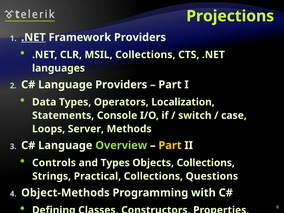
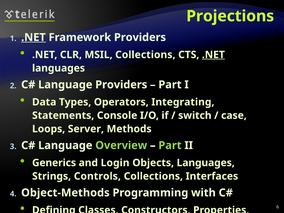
.NET underline: none -> present (213, 55)
Localization: Localization -> Integrating (183, 102)
Part colour: yellow -> light green (170, 145)
Controls: Controls -> Generics (54, 163)
and Types: Types -> Login (115, 163)
Objects Collections: Collections -> Languages (206, 163)
Practical: Practical -> Controls (97, 176)
Collections Questions: Questions -> Interfaces (212, 176)
